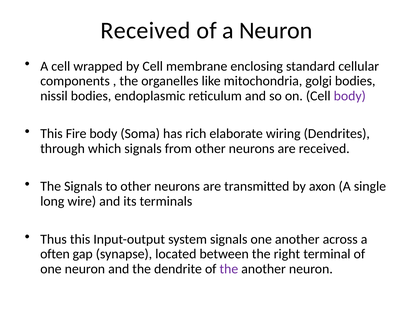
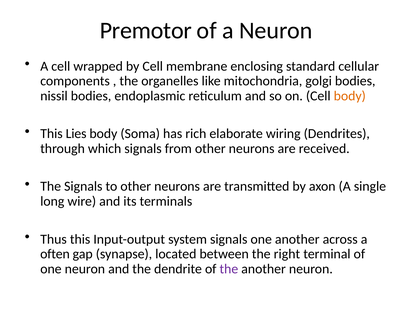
Received: Received -> Premotor (146, 31)
body colour: purple -> orange (350, 96)
Fire: Fire -> Lies (76, 134)
